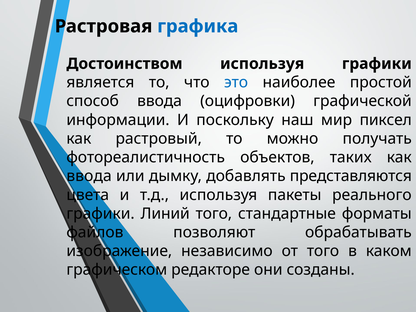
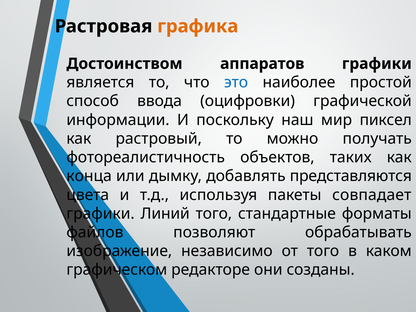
графика colour: blue -> orange (198, 26)
Достоинством используя: используя -> аппаратов (262, 64)
ввода: ввода -> конца (89, 176)
реального: реального -> совпадает (372, 195)
